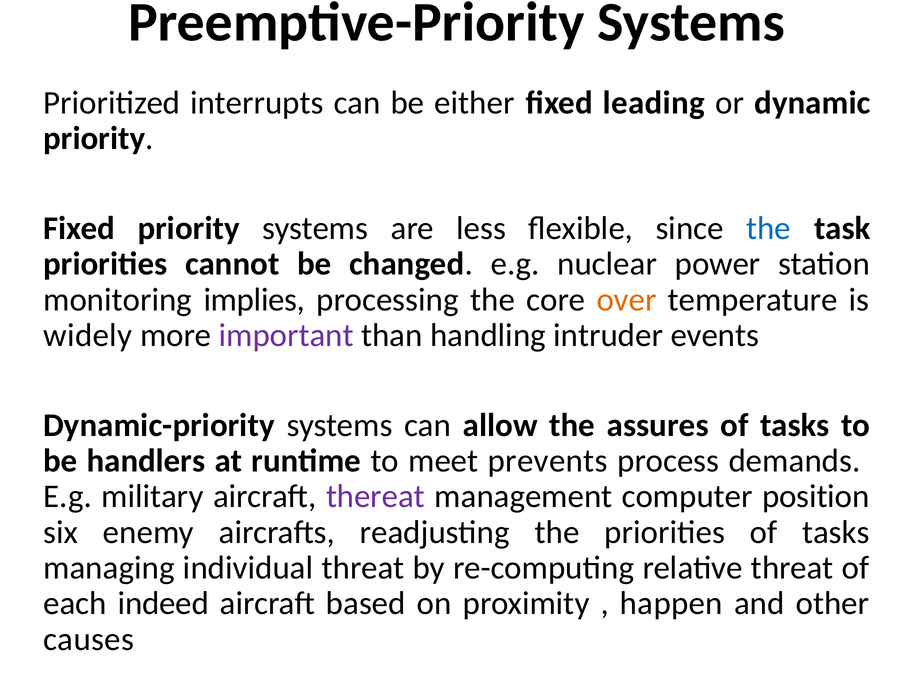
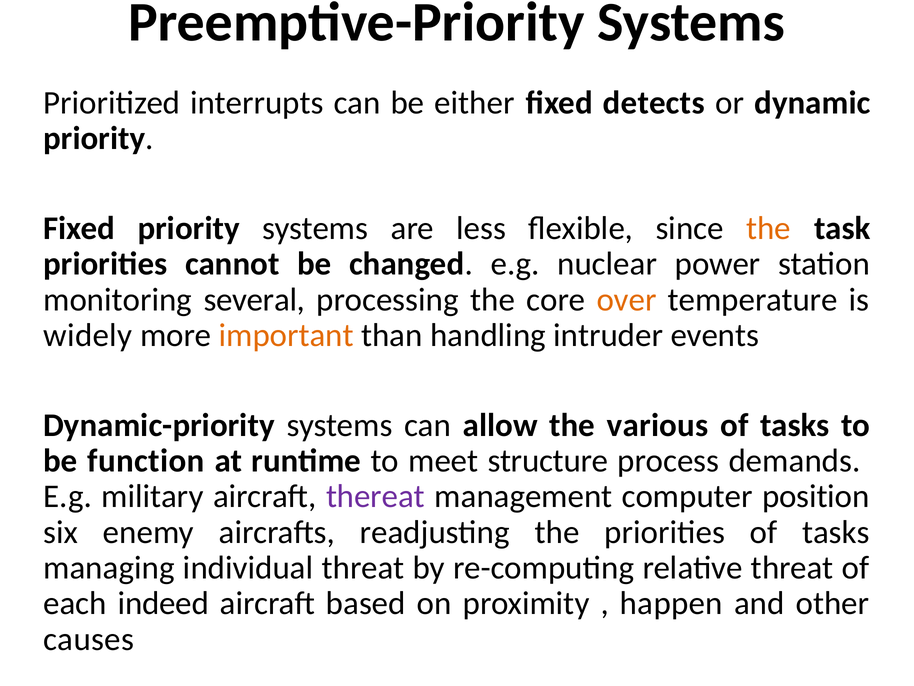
leading: leading -> detects (654, 103)
the colour: blue -> orange (768, 228)
implies: implies -> several (254, 299)
important colour: purple -> orange (286, 335)
assures: assures -> various (658, 425)
handlers: handlers -> function (146, 461)
prevents: prevents -> structure (548, 461)
